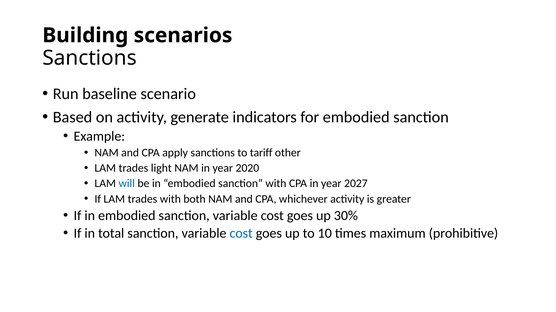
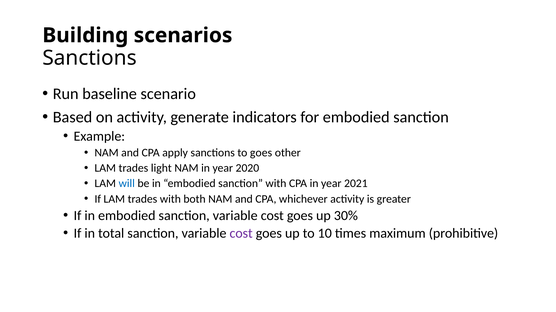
to tariff: tariff -> goes (261, 153)
2027: 2027 -> 2021 (356, 184)
cost colour: blue -> purple (241, 234)
